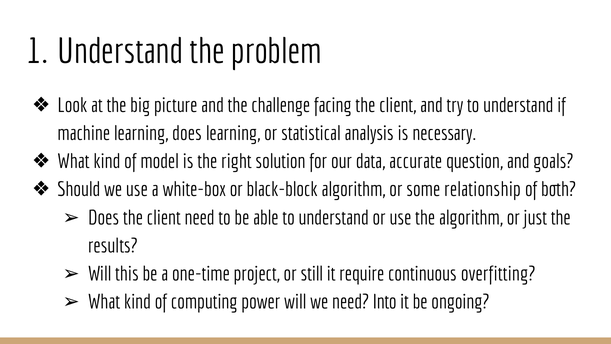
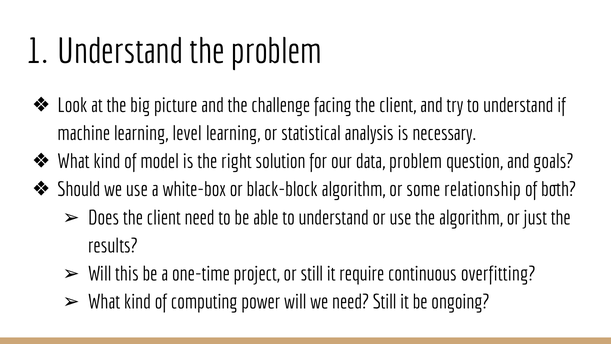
learning does: does -> level (187, 133)
data accurate: accurate -> problem (416, 161)
need Into: Into -> Still (385, 302)
